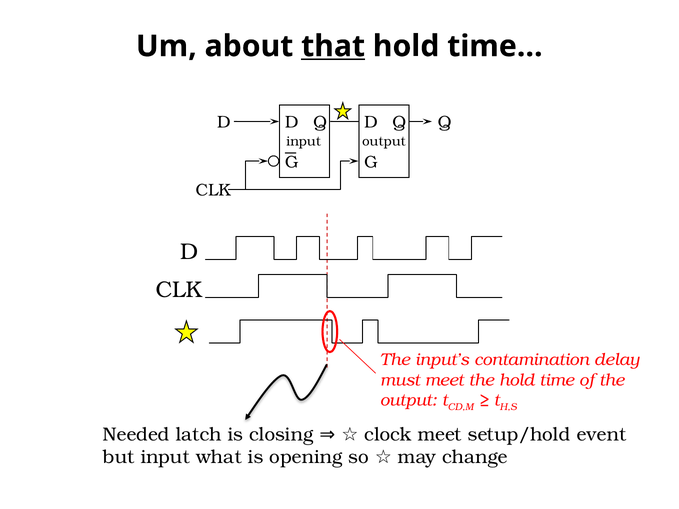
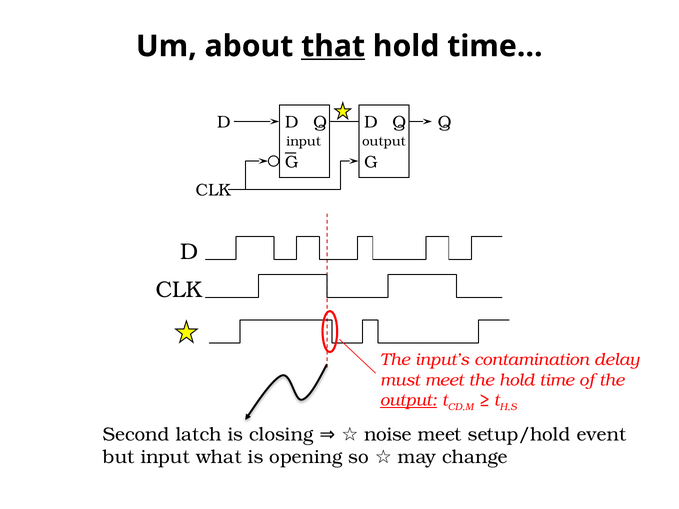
output underline: none -> present (409, 401)
Needed: Needed -> Second (136, 435)
clock: clock -> noise (388, 435)
